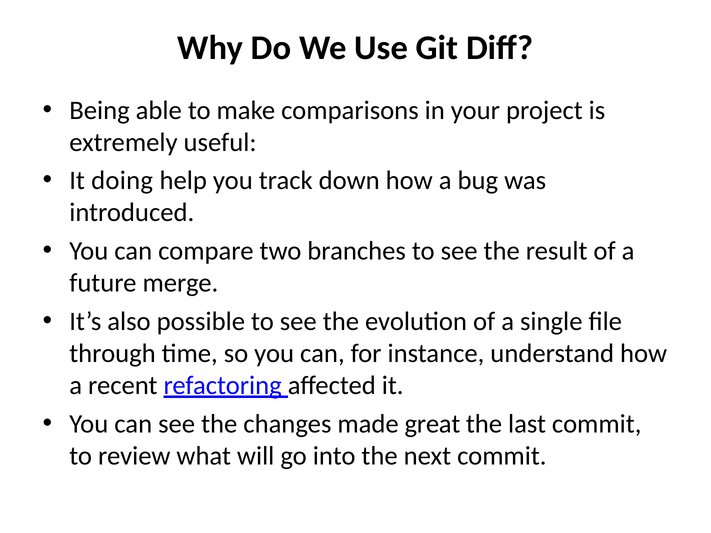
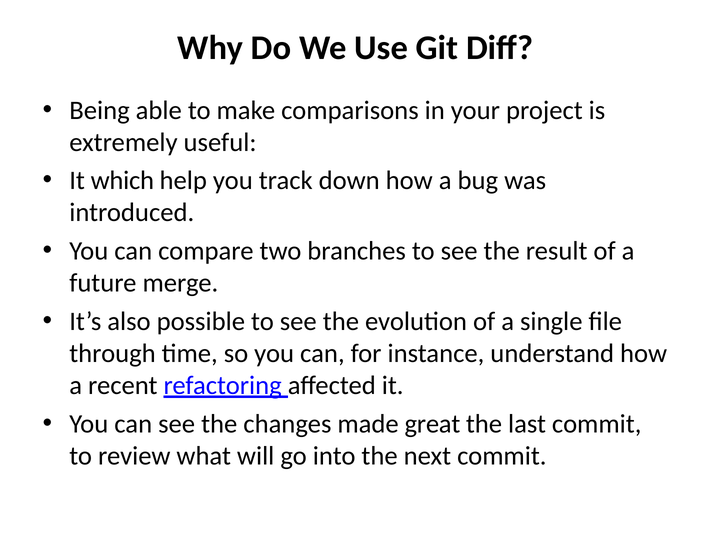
doing: doing -> which (122, 181)
